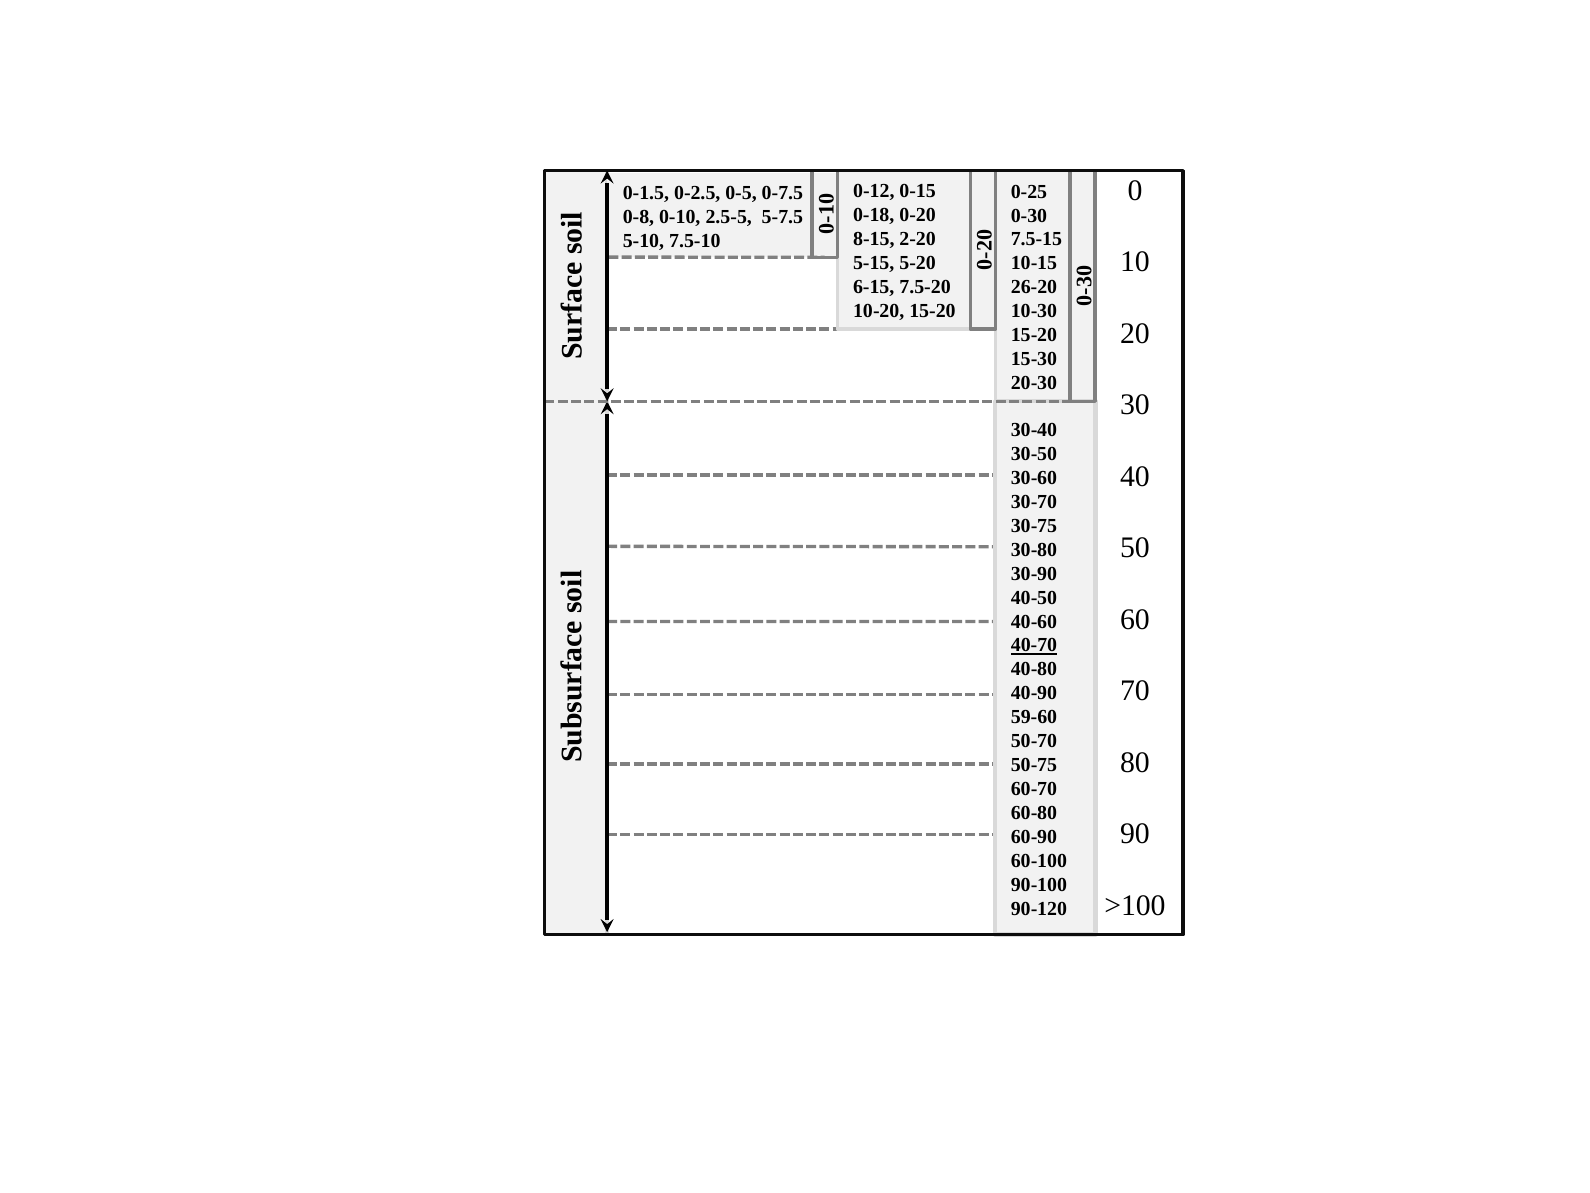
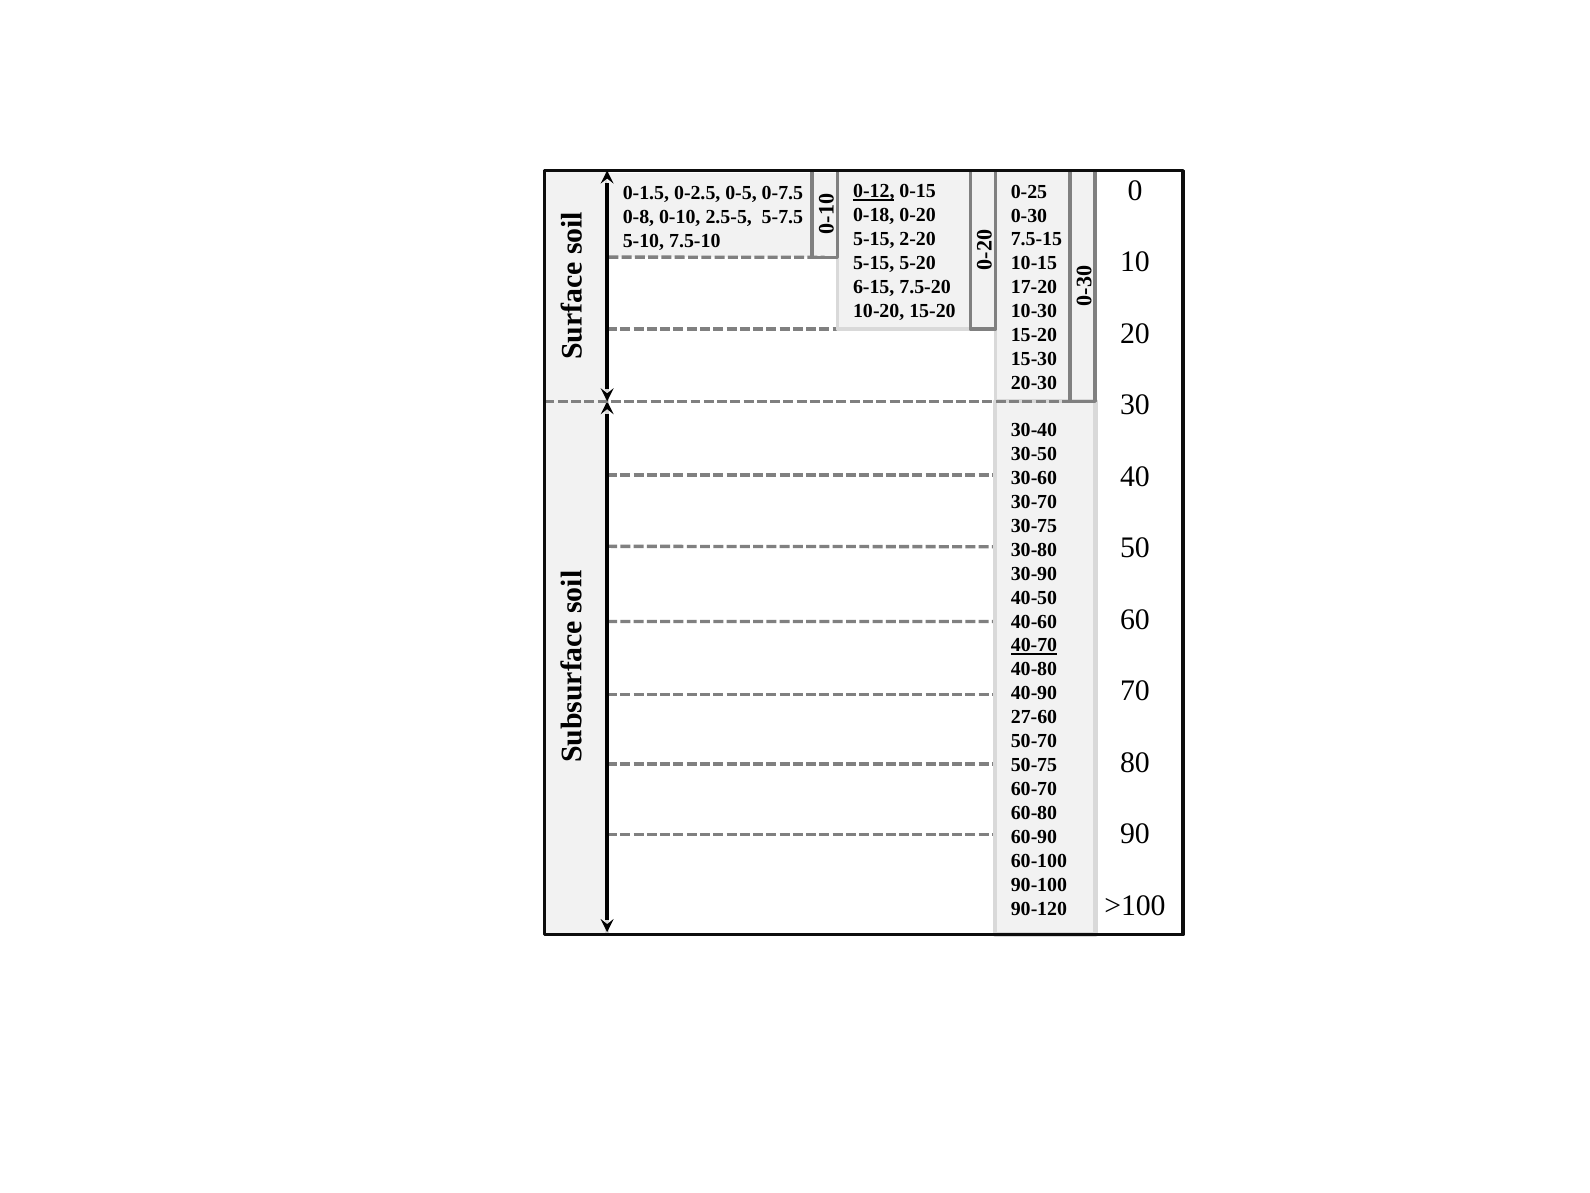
0-12 underline: none -> present (874, 191)
8-15: 8-15 -> 5-15 (874, 239)
26-20: 26-20 -> 17-20 (1034, 287)
59-60: 59-60 -> 27-60 (1034, 717)
